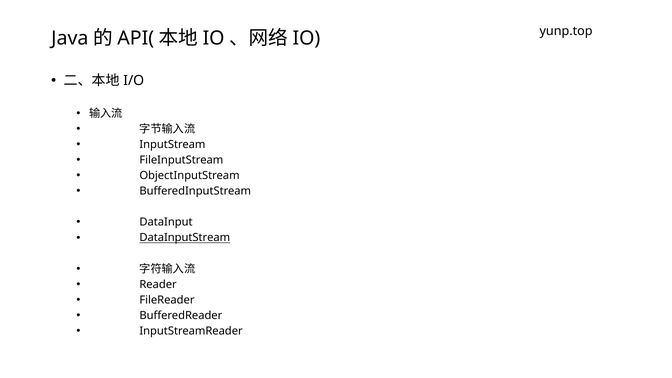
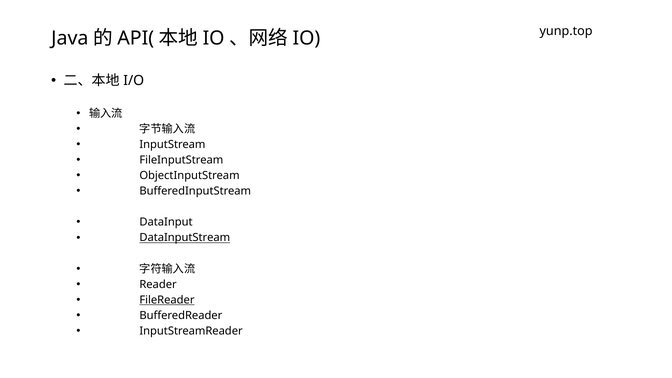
FileReader underline: none -> present (167, 300)
